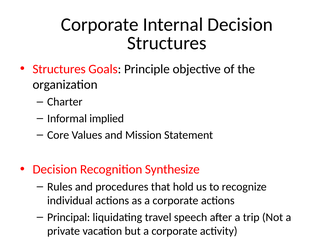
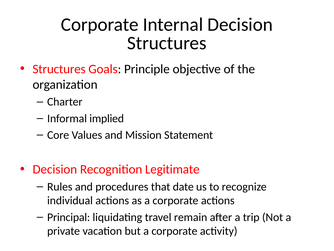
Synthesize: Synthesize -> Legitimate (172, 169)
hold: hold -> date (183, 186)
speech: speech -> remain (191, 217)
